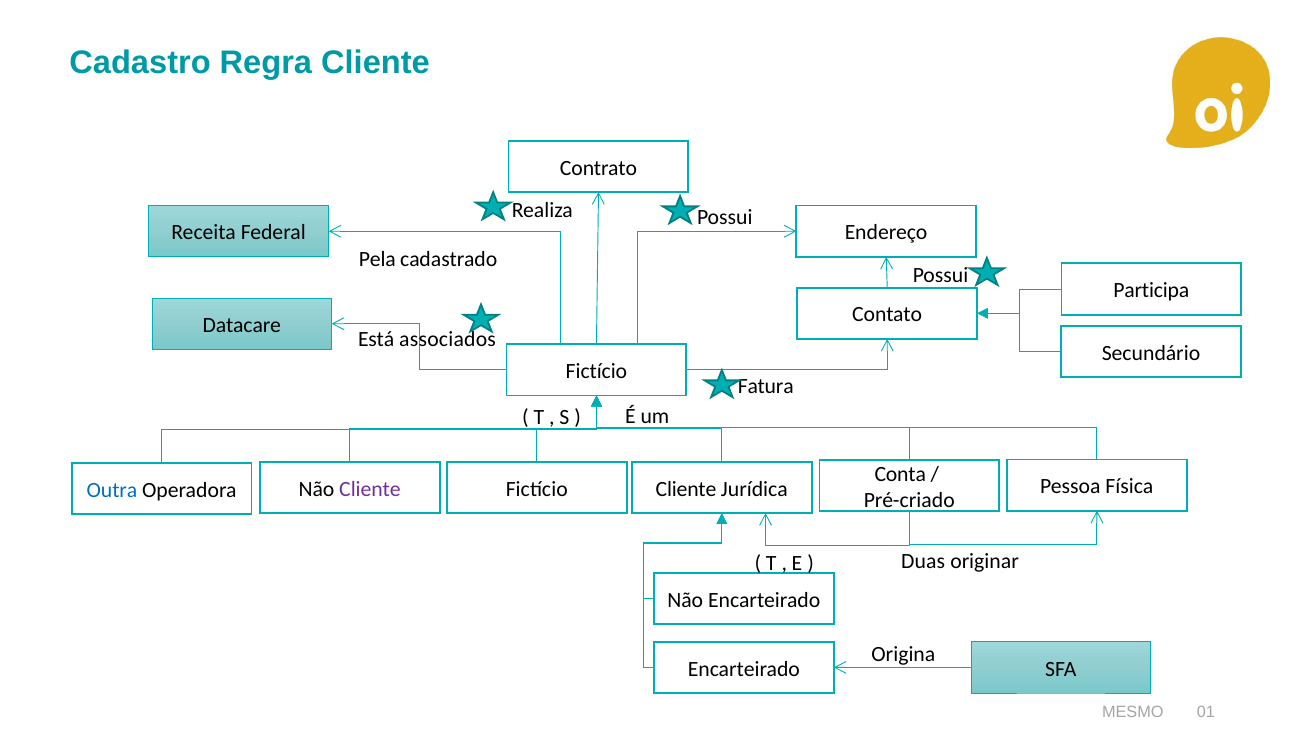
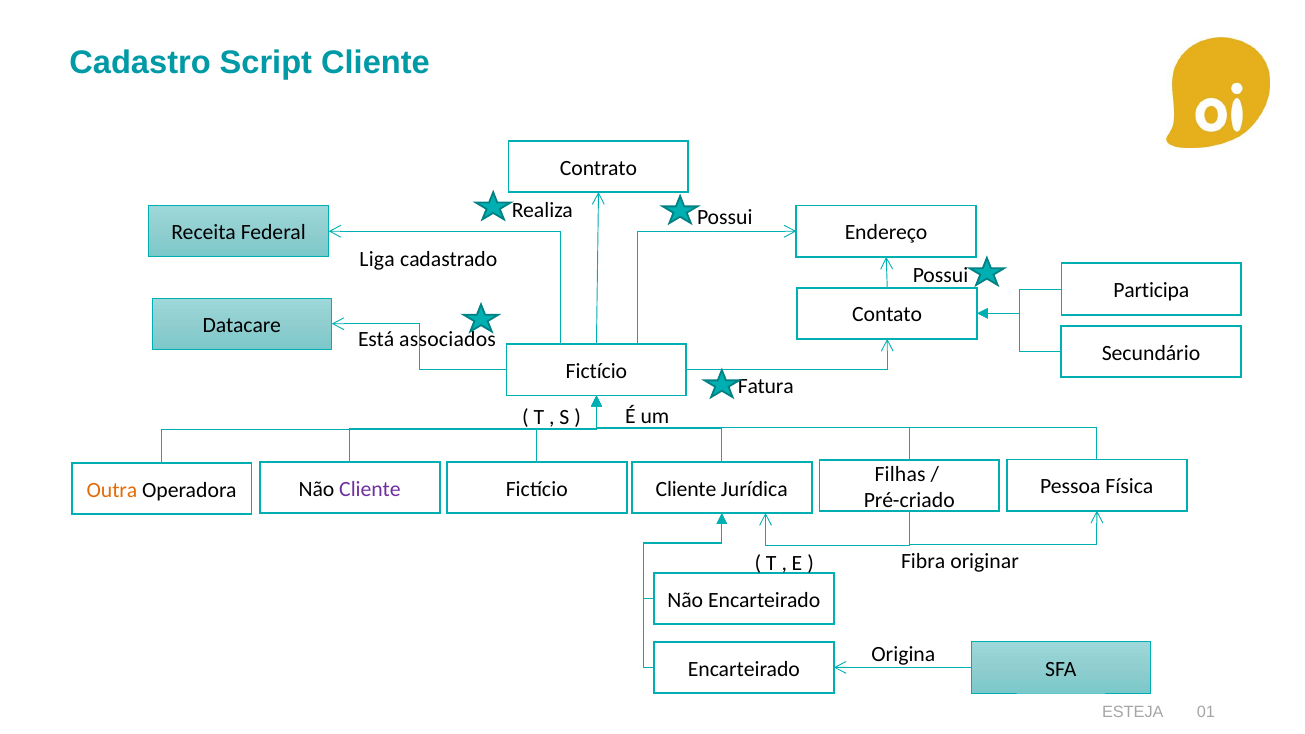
Regra: Regra -> Script (266, 63)
Pela: Pela -> Liga (377, 259)
Conta: Conta -> Filhas (900, 474)
Outra colour: blue -> orange (112, 490)
Duas: Duas -> Fibra (923, 561)
MESMO: MESMO -> ESTEJA (1133, 712)
